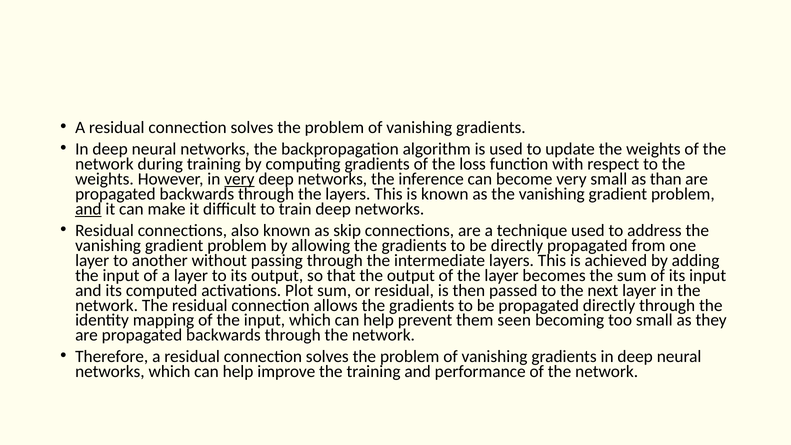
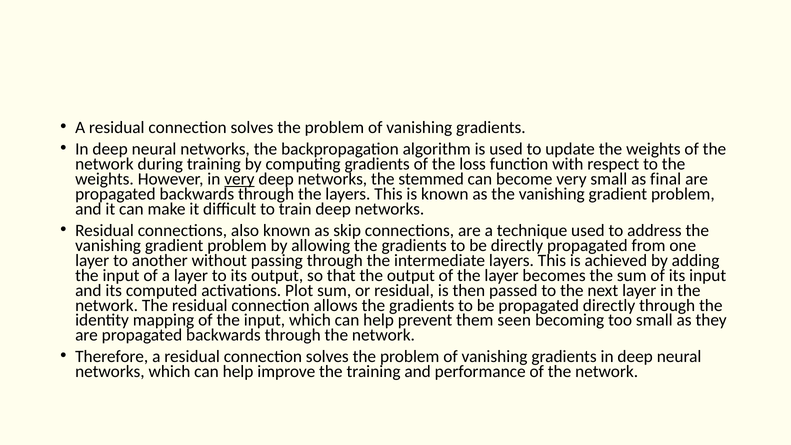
inference: inference -> stemmed (431, 179)
than: than -> final (666, 179)
and underline: present -> none (88, 209)
